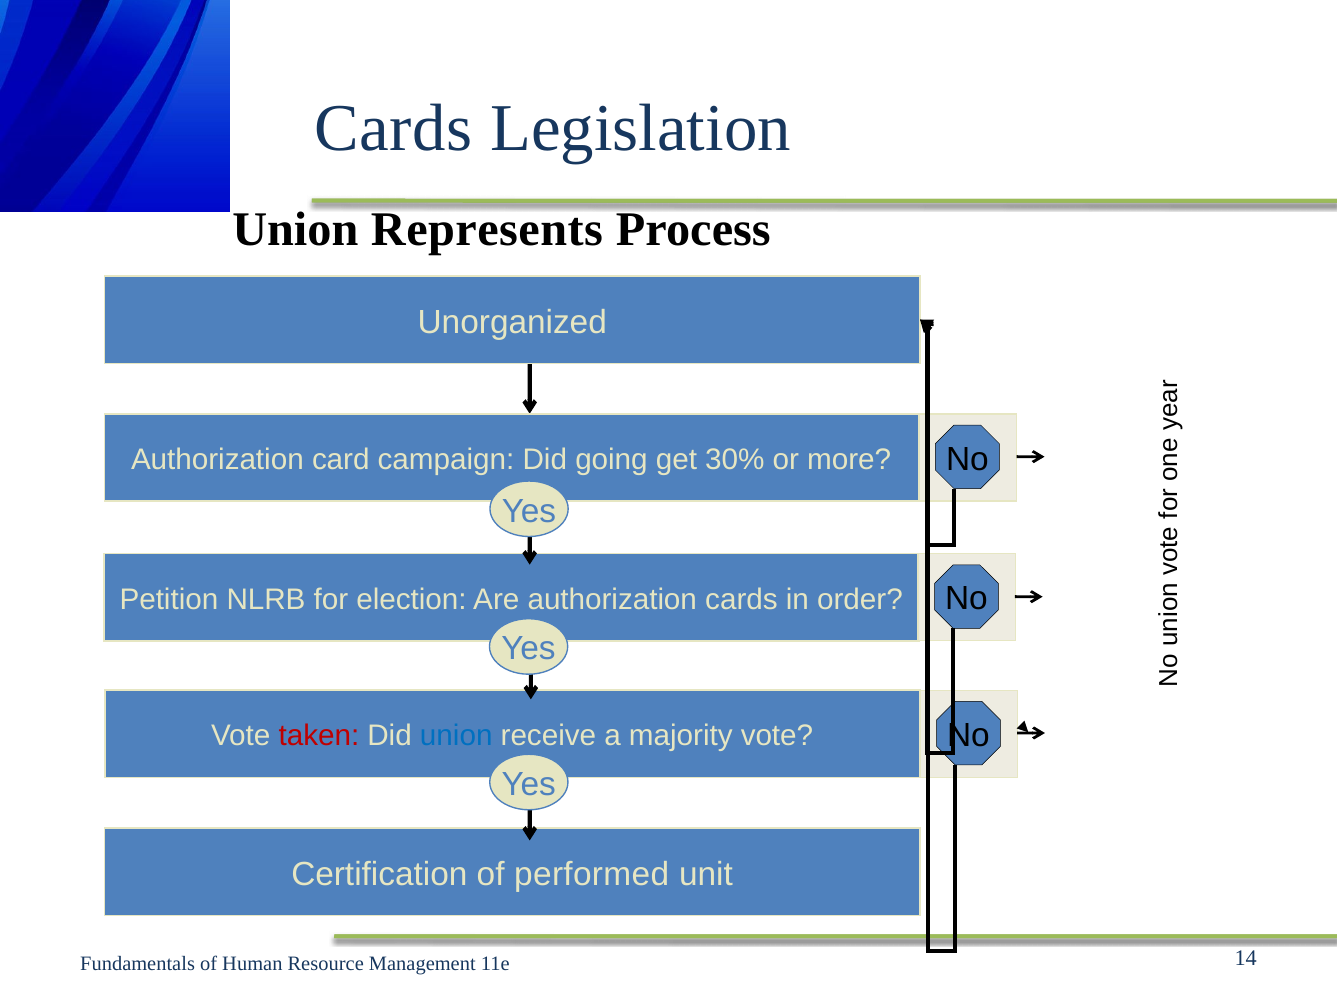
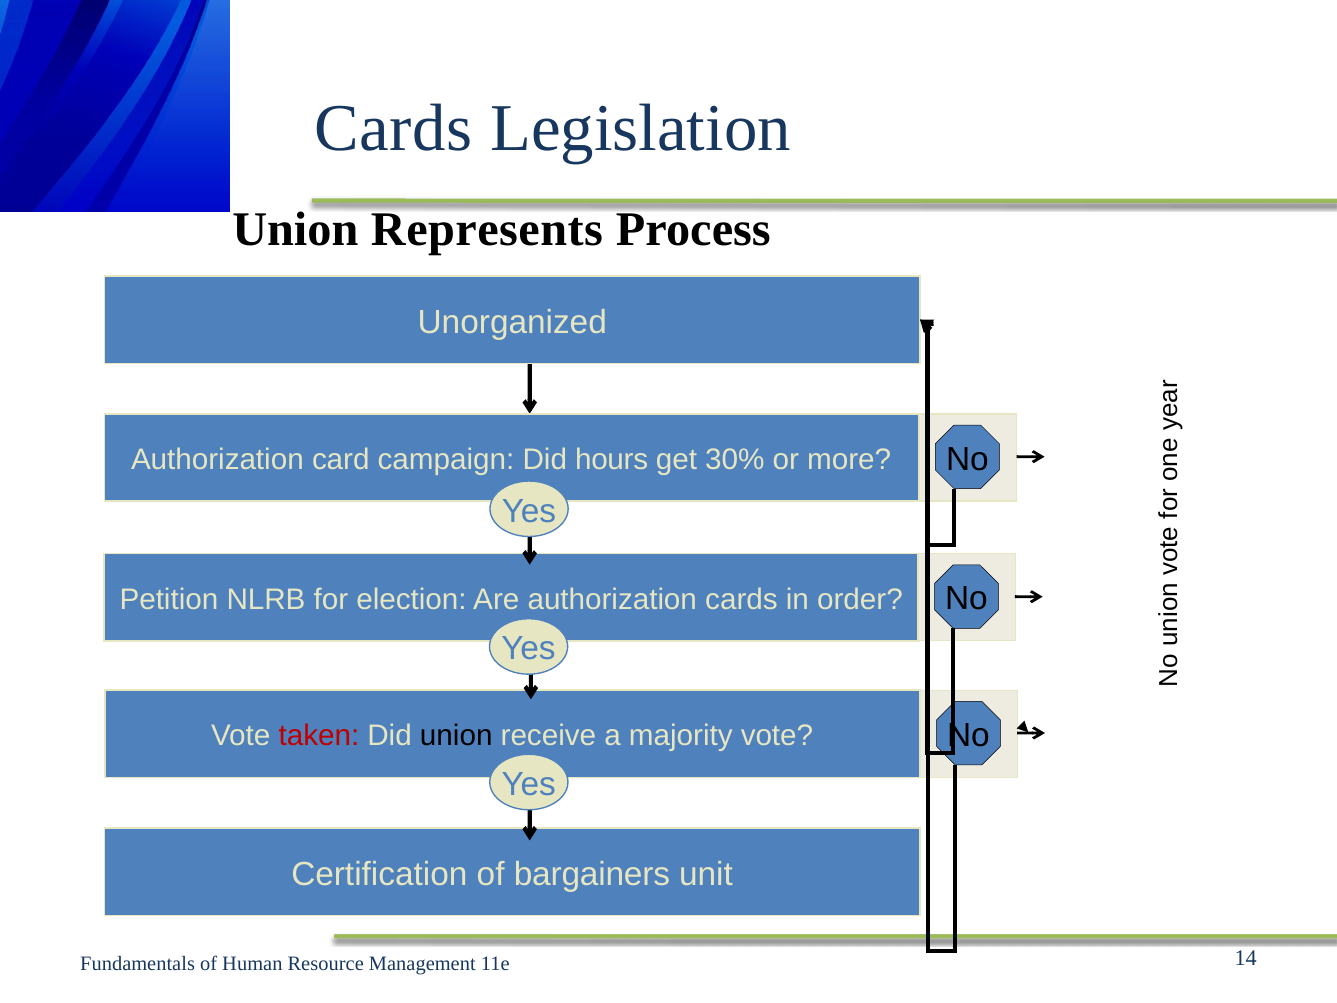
going: going -> hours (612, 460)
union colour: blue -> black (456, 736)
performed: performed -> bargainers (592, 874)
